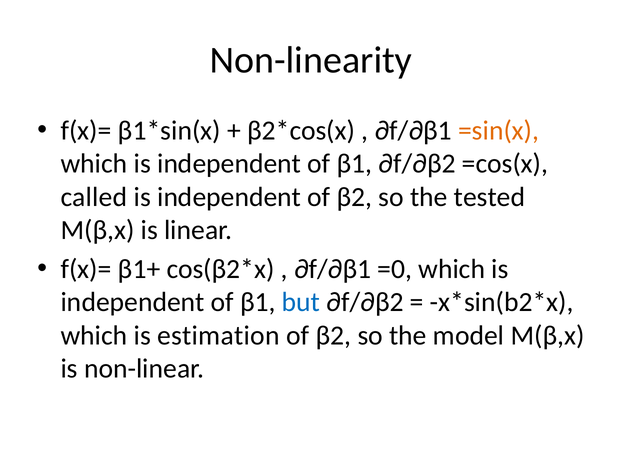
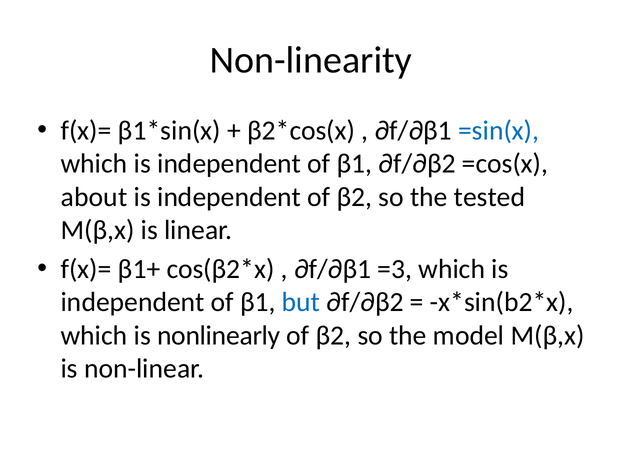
=sin(x colour: orange -> blue (499, 130)
called: called -> about (94, 197)
=0: =0 -> =3 (395, 269)
estimation: estimation -> nonlinearly (219, 335)
